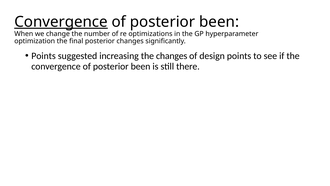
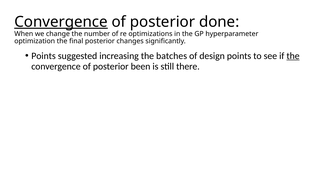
been: been -> done (219, 22)
the changes: changes -> batches (172, 56)
the underline: none -> present (293, 56)
